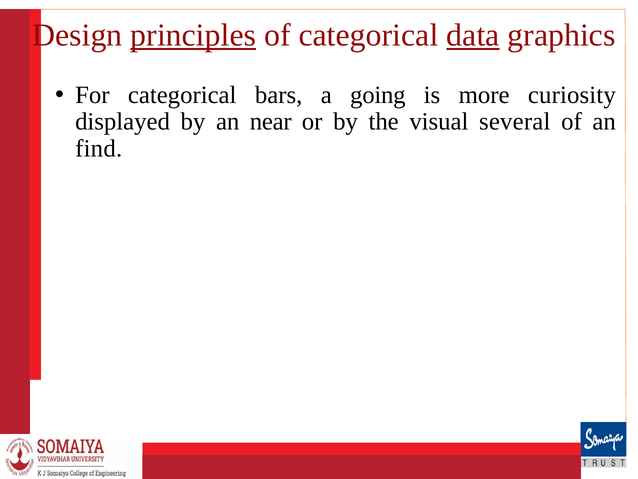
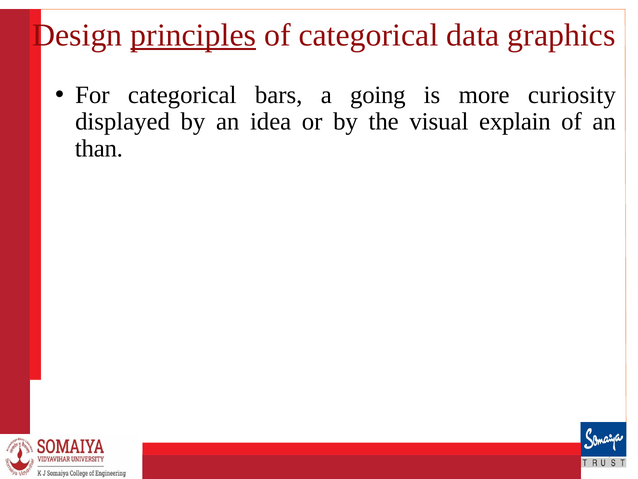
data underline: present -> none (473, 35)
near: near -> idea (271, 122)
several: several -> explain (515, 122)
find: find -> than (99, 148)
